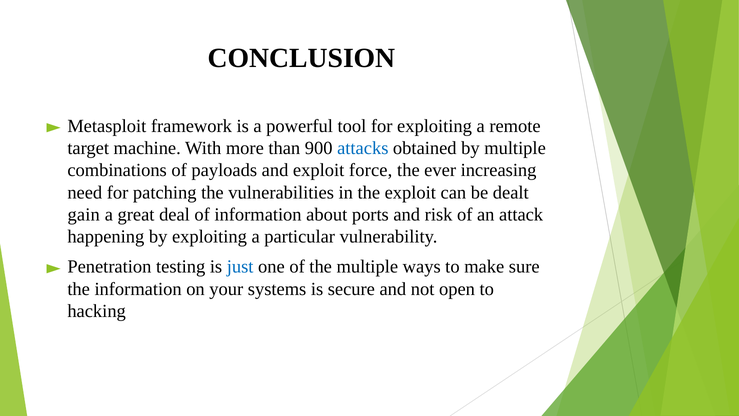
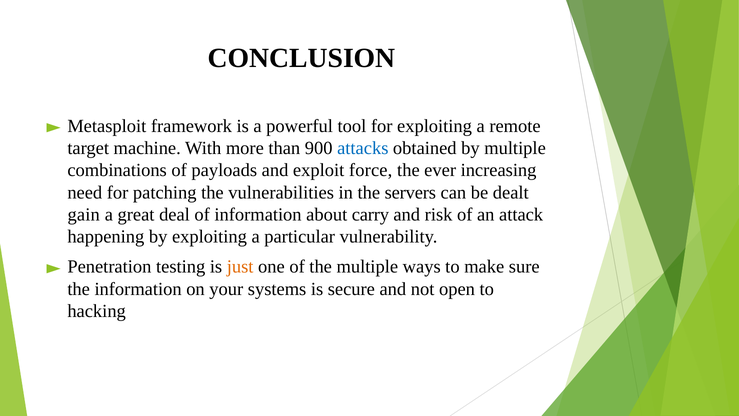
the exploit: exploit -> servers (410, 192)
ports: ports -> carry (370, 214)
just colour: blue -> orange (240, 267)
